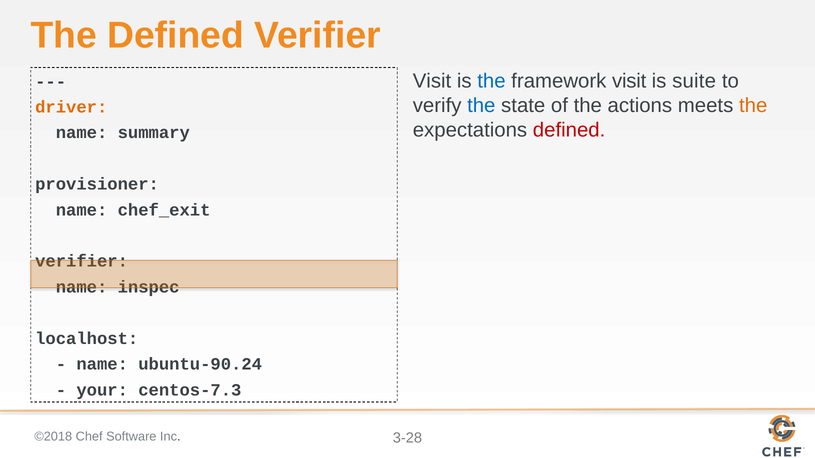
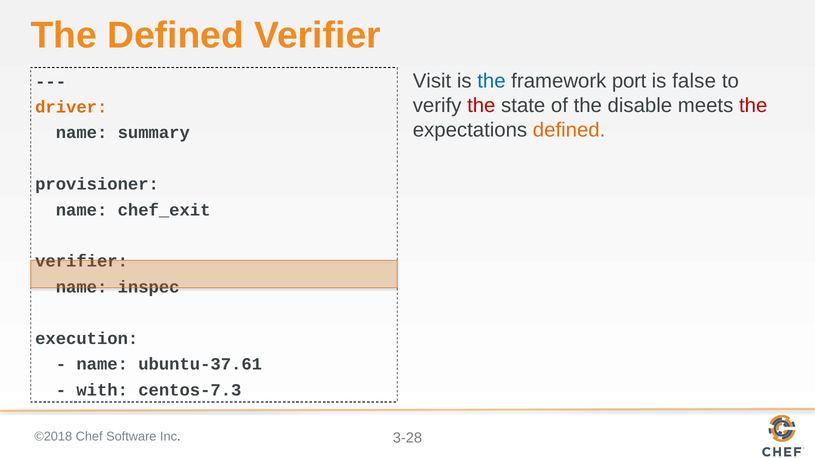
framework visit: visit -> port (629, 81)
suite: suite -> false (694, 81)
the colour: blue -> red (481, 106)
actions: actions -> disable (640, 106)
the colour: orange -> red (753, 106)
defined colour: red -> orange (569, 130)
localhost: localhost -> execution (87, 339)
ubuntu-90.24: ubuntu-90.24 -> ubuntu-37.61 (200, 365)
your: your -> with (102, 390)
